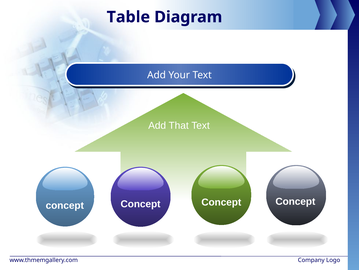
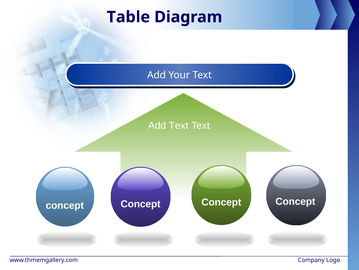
Add That: That -> Text (179, 125)
